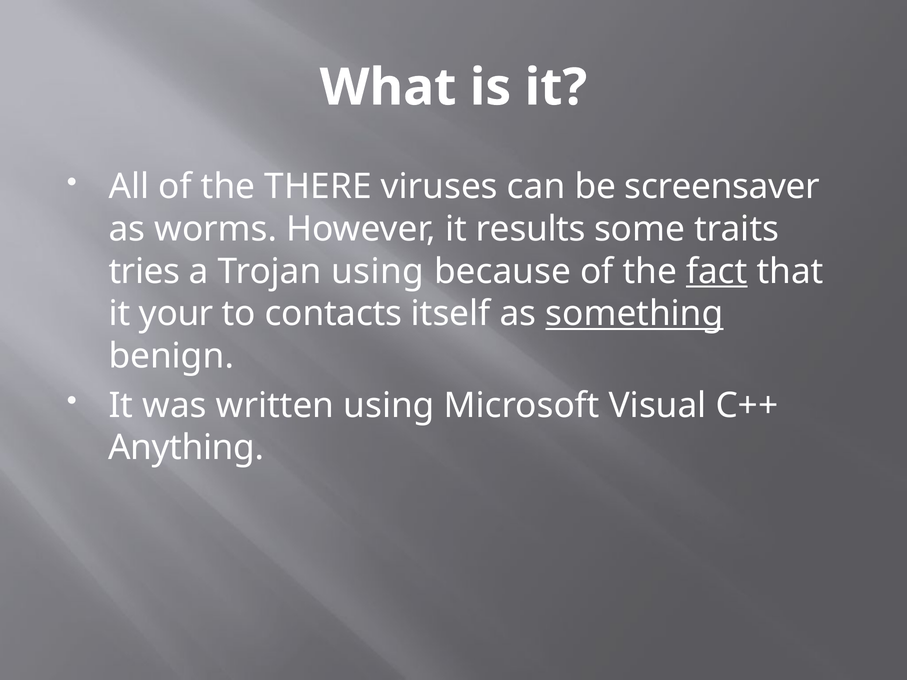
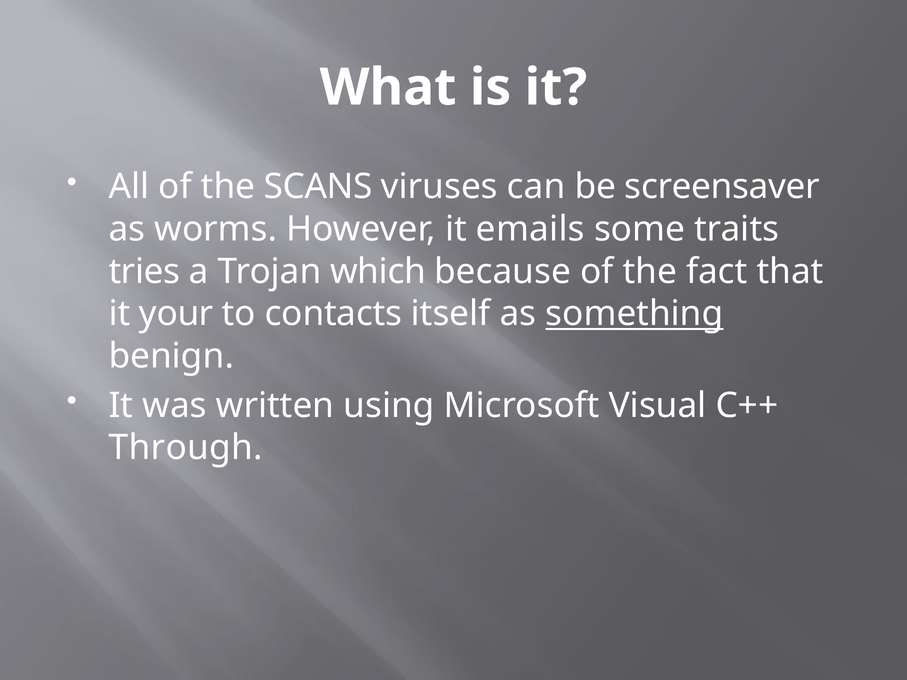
THERE: THERE -> SCANS (318, 187)
results: results -> emails (530, 229)
Trojan using: using -> which (378, 272)
fact underline: present -> none (717, 272)
Anything: Anything -> Through (186, 448)
